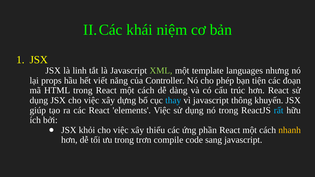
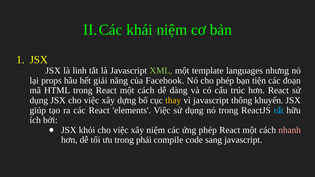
viết: viết -> giải (100, 81)
Controller: Controller -> Facebook (165, 81)
thay colour: light blue -> yellow (173, 100)
xây thiếu: thiếu -> niệm (156, 130)
ứng phần: phần -> phép (208, 130)
nhanh colour: yellow -> pink (290, 130)
trơn: trơn -> phải (144, 140)
